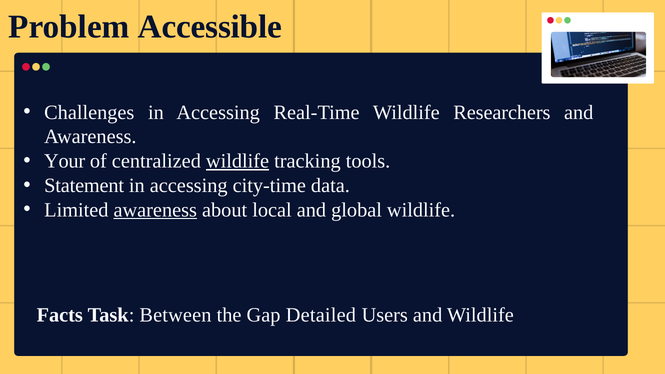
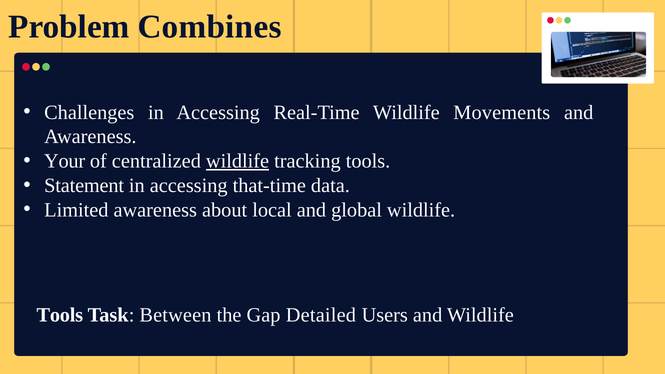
Accessible: Accessible -> Combines (210, 27)
Researchers: Researchers -> Movements (502, 112)
city-time: city-time -> that-time (269, 185)
awareness underline: present -> none (155, 210)
Facts: Facts -> Tools (60, 315)
